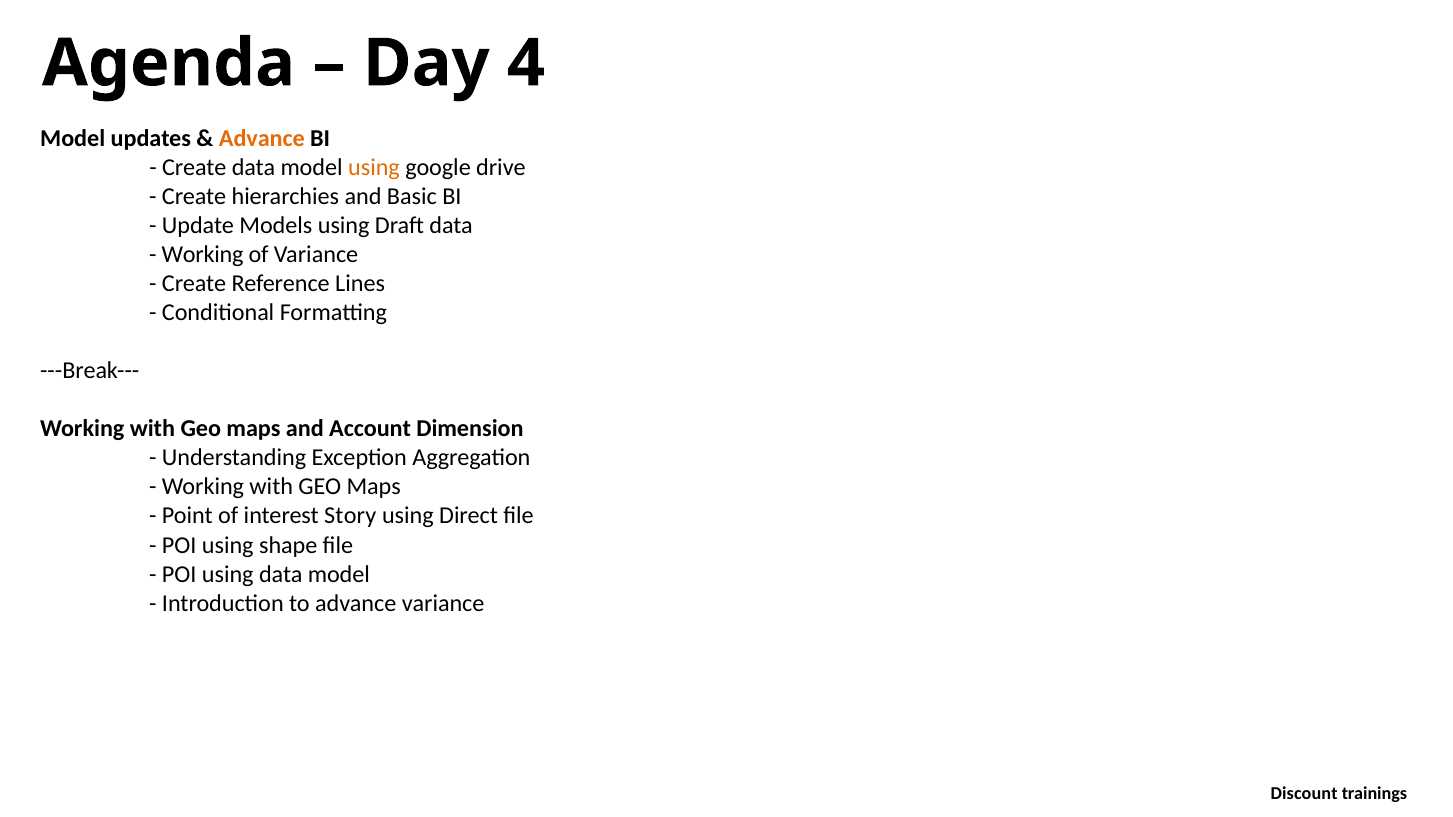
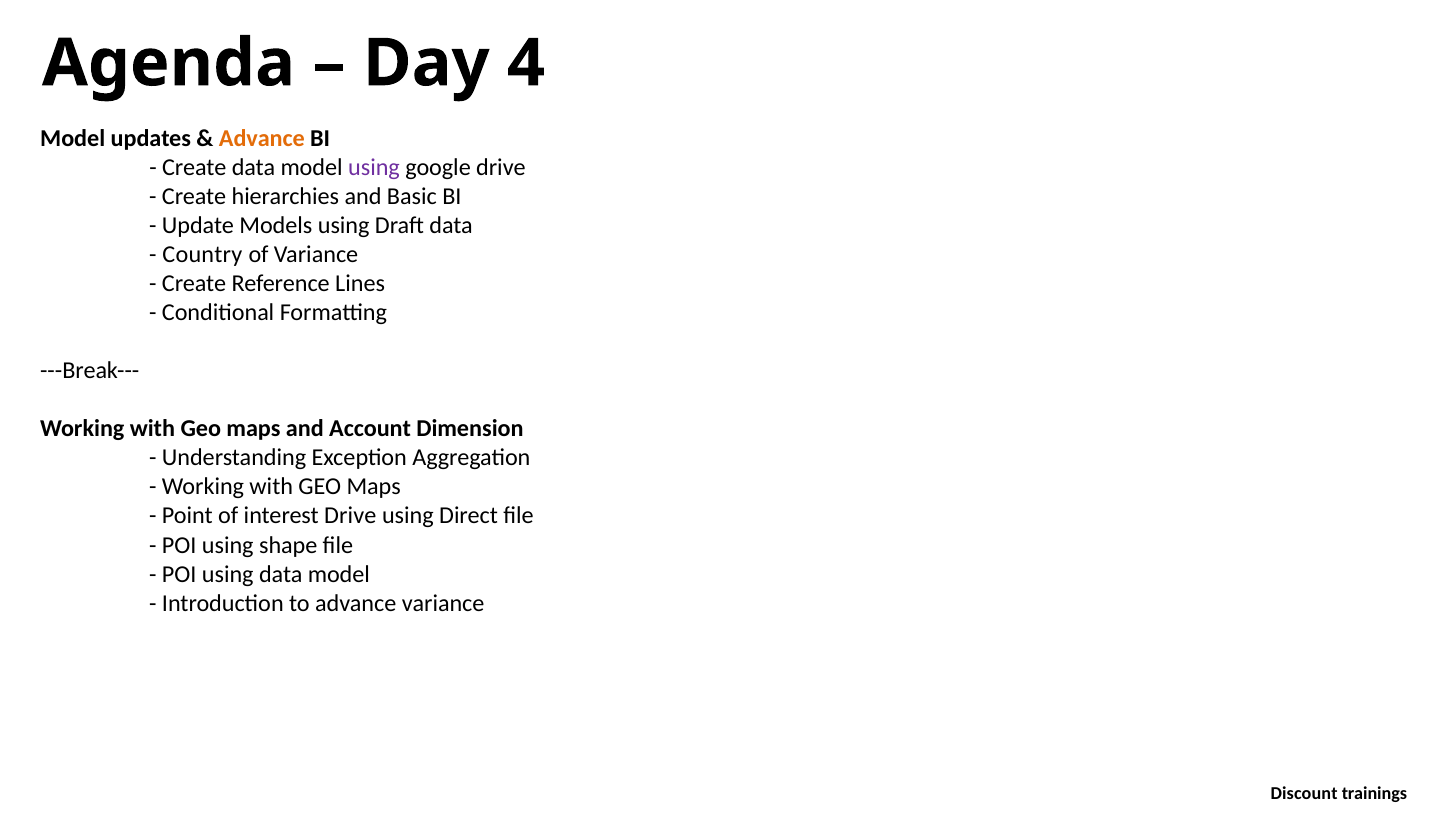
using colour: orange -> purple (374, 168)
Working: Working -> Country (202, 255)
interest Story: Story -> Drive (350, 516)
